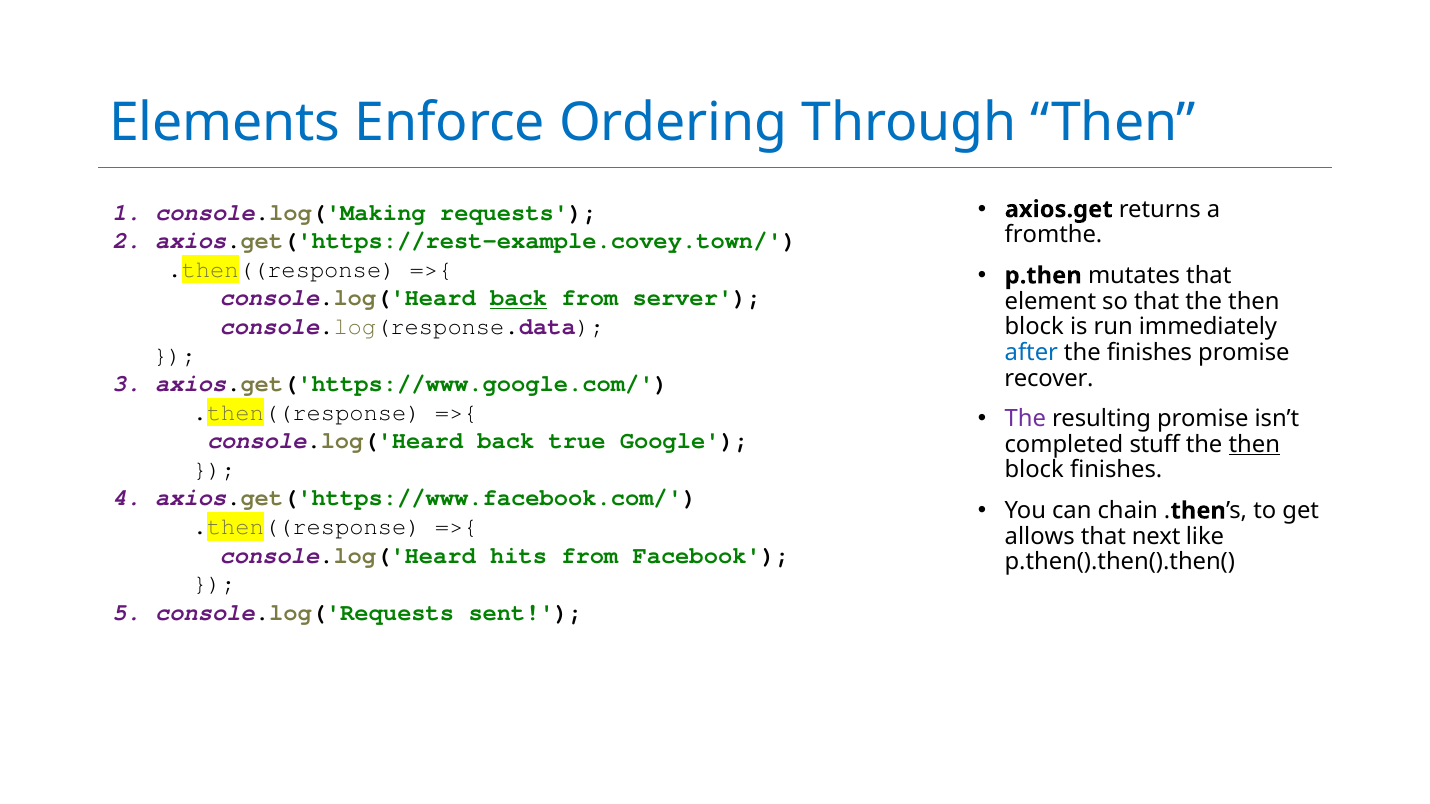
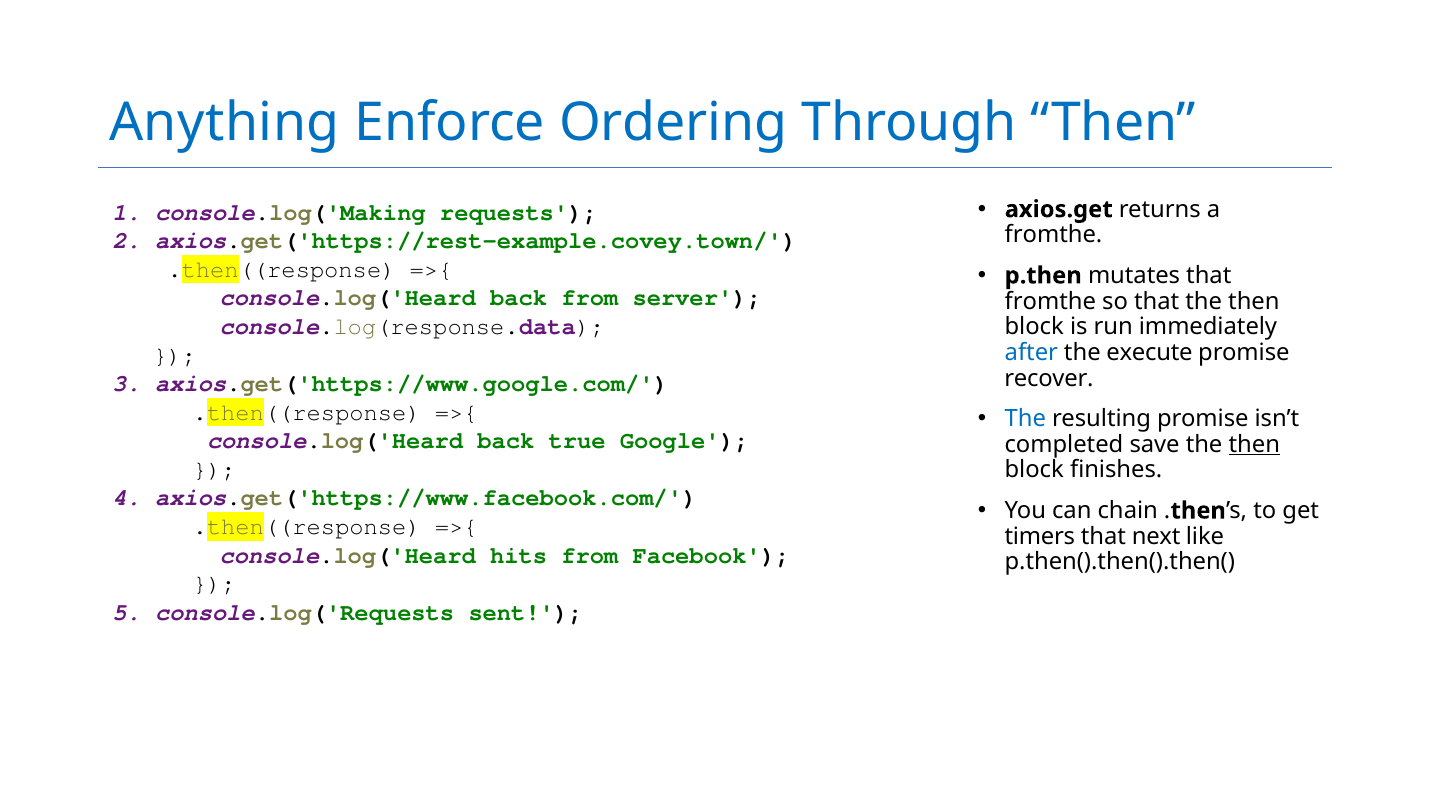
Elements: Elements -> Anything (224, 123)
back underline: present -> none (519, 298)
element: element -> fromthe (1050, 301)
the finishes: finishes -> execute (1150, 353)
The colour: purple -> blue (1025, 419)
stuff: stuff -> save (1155, 445)
allows: allows -> timers (1040, 537)
